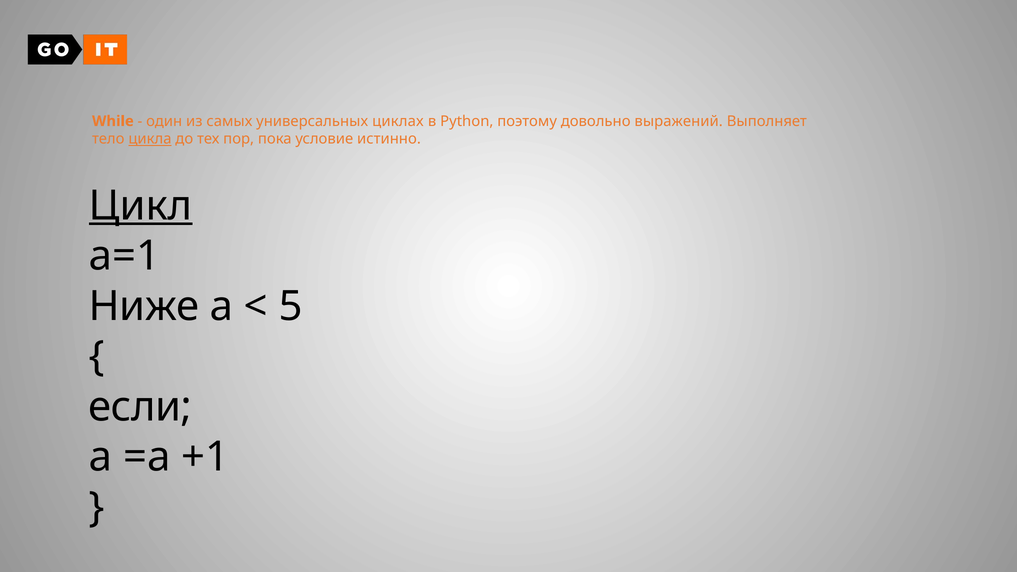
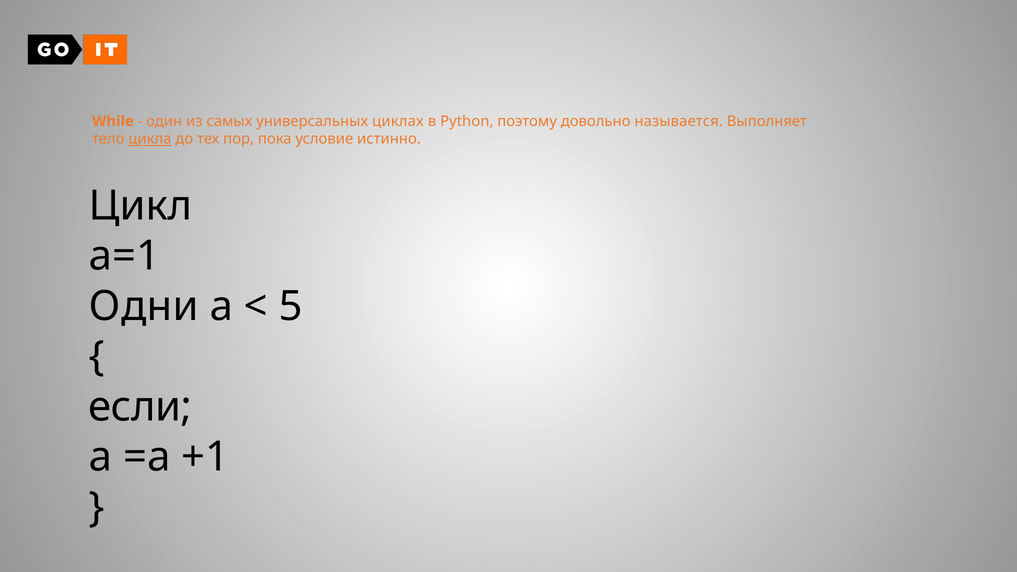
выражений: выражений -> называется (679, 121)
Цикл underline: present -> none (141, 206)
Ниже: Ниже -> Одни (144, 306)
